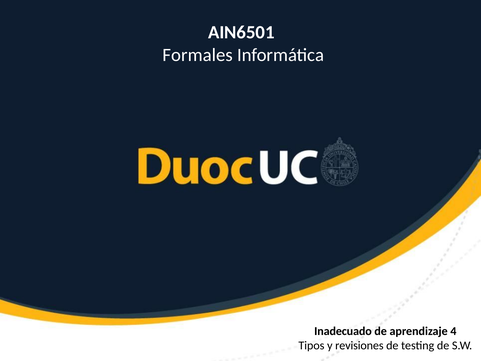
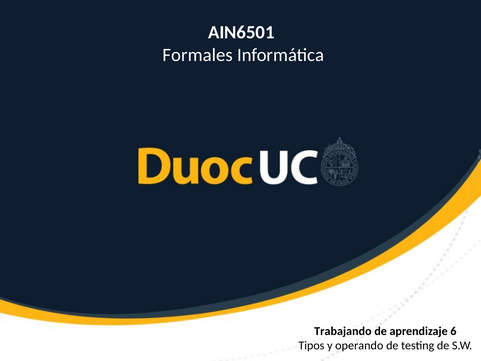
Inadecuado: Inadecuado -> Trabajando (343, 331)
4: 4 -> 6 (453, 331)
revisiones: revisiones -> operando (359, 345)
